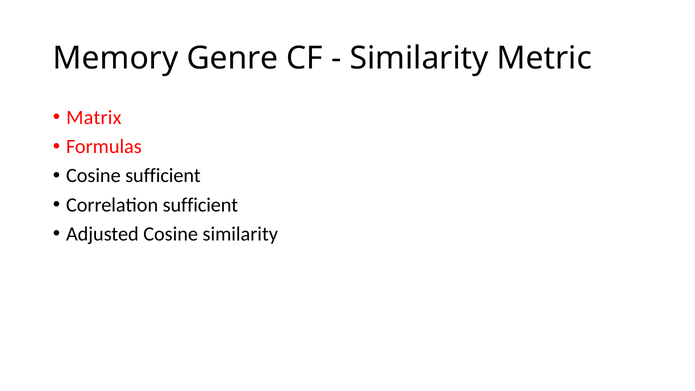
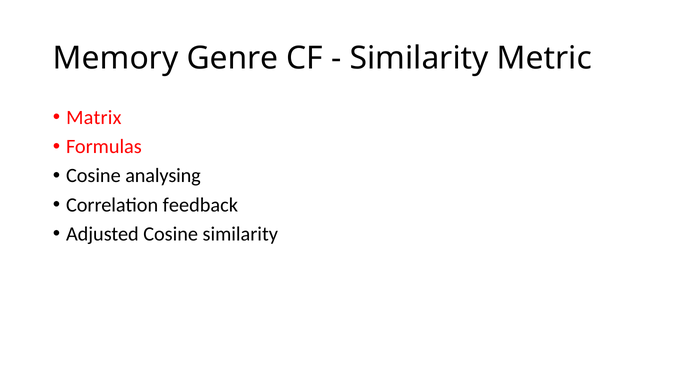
Cosine sufficient: sufficient -> analysing (163, 176)
Correlation sufficient: sufficient -> feedback (200, 205)
